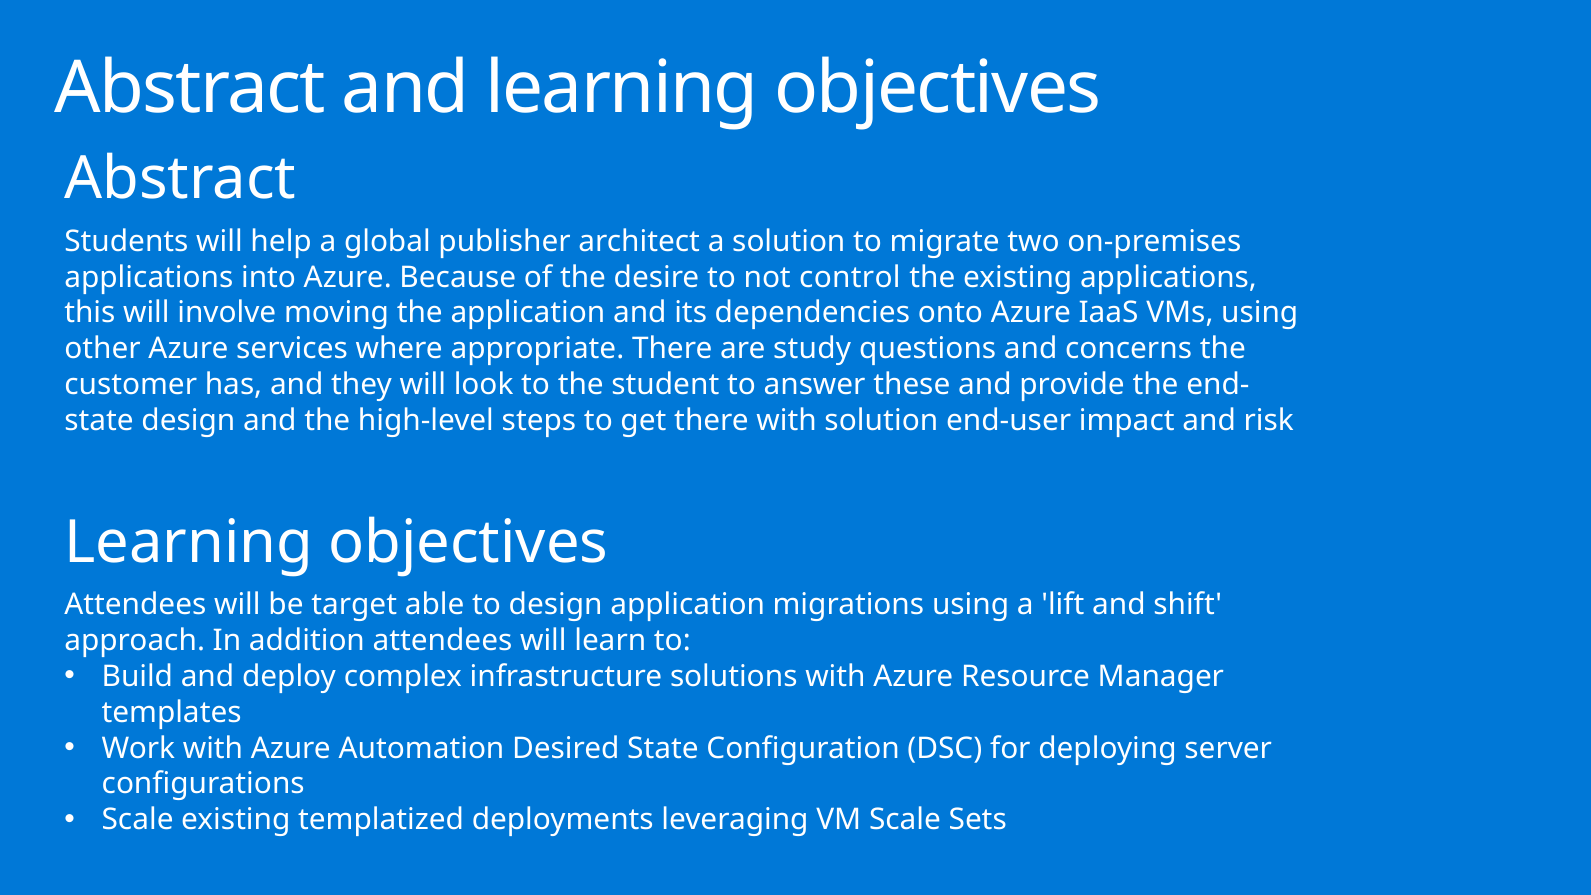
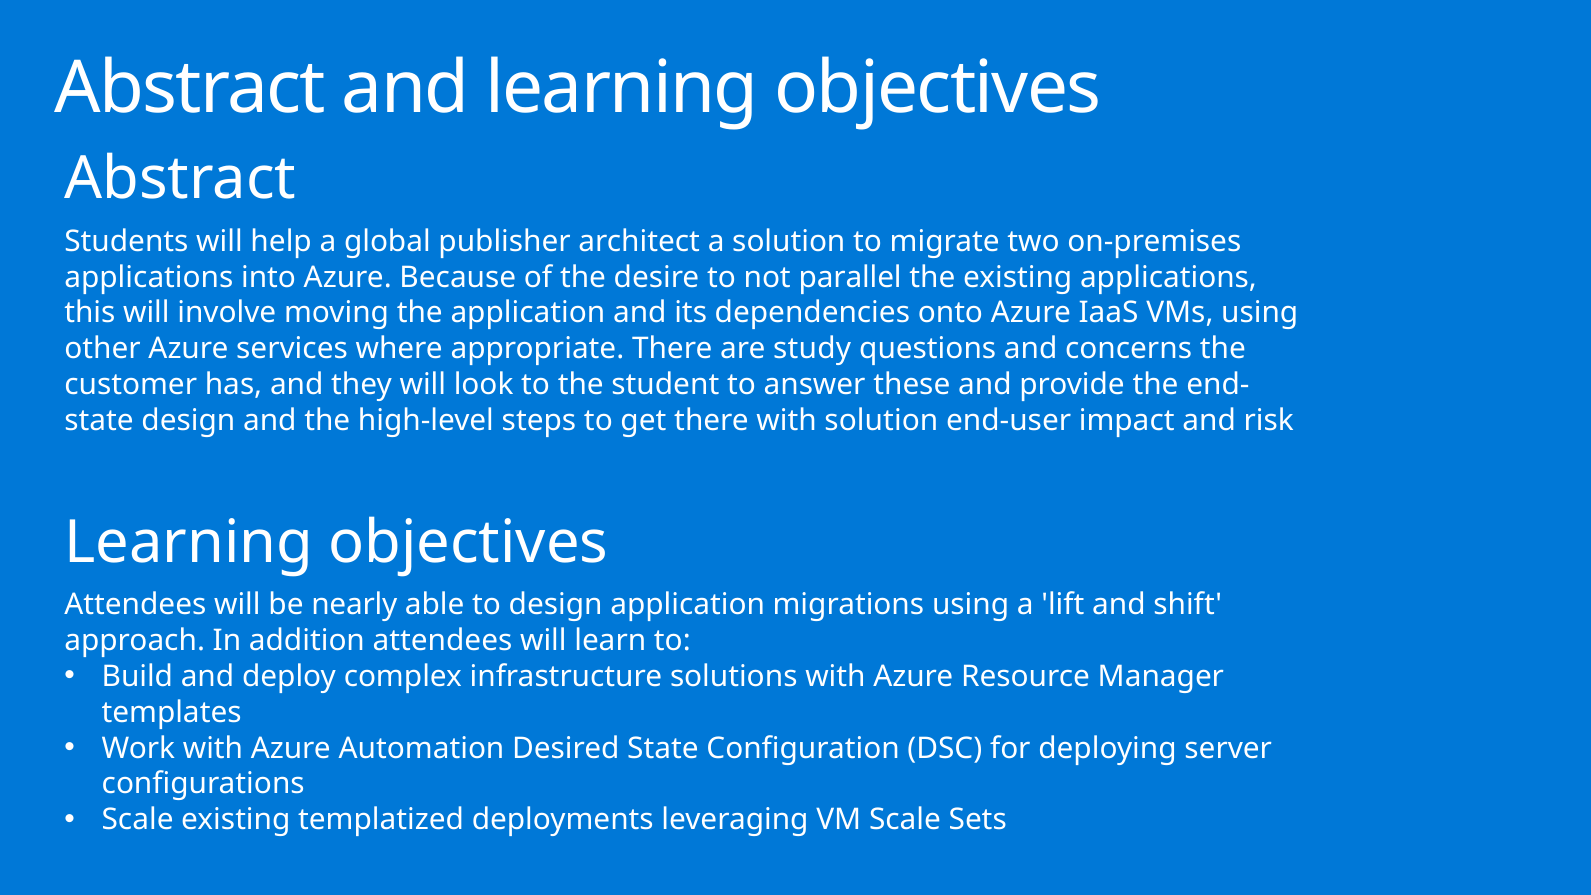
control: control -> parallel (850, 277)
target: target -> nearly (354, 605)
